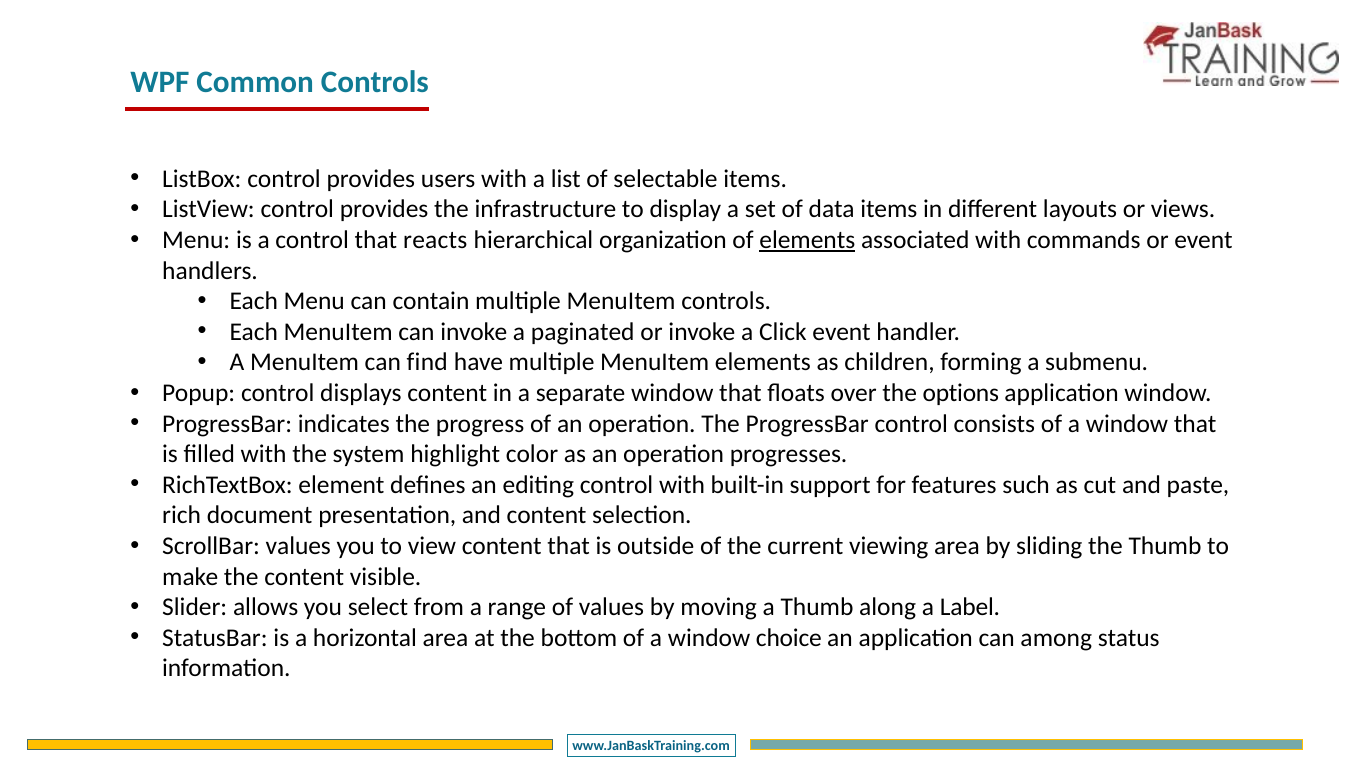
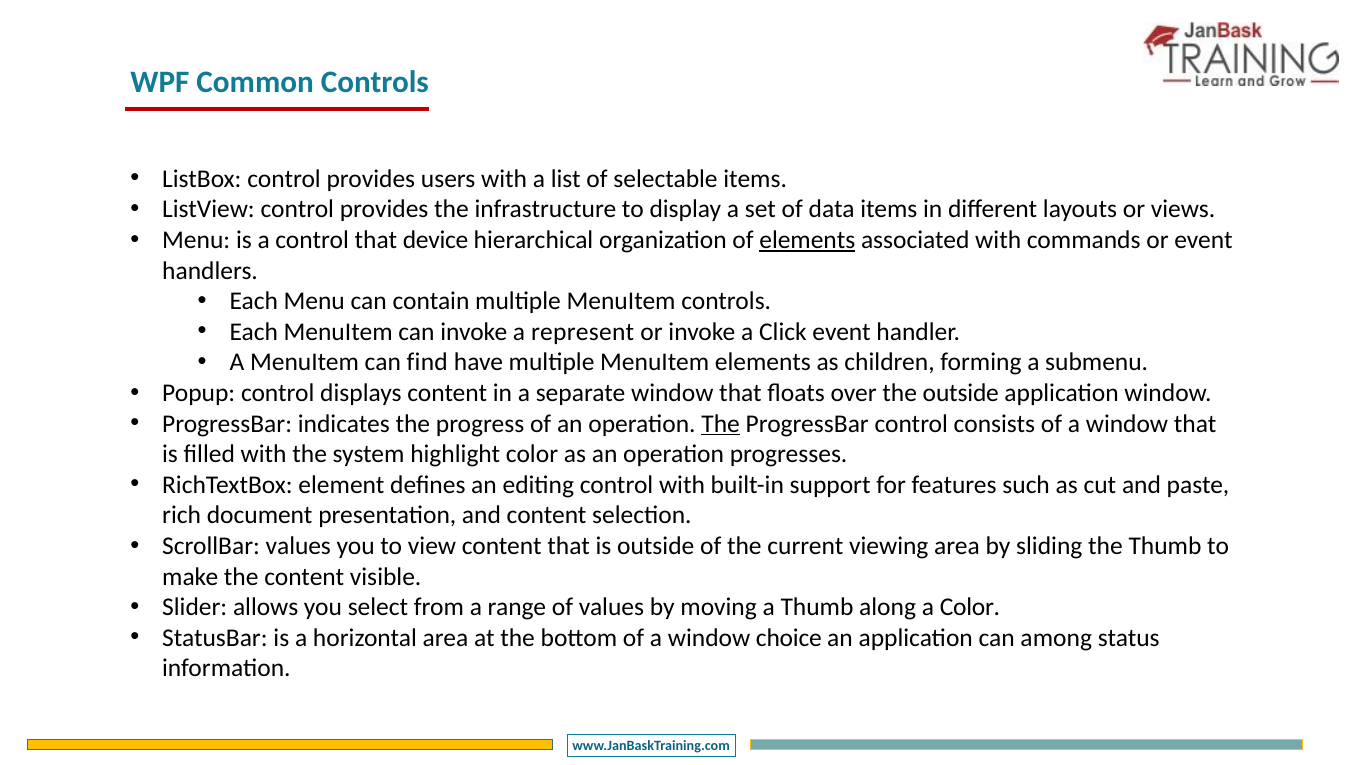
reacts: reacts -> device (436, 240)
paginated: paginated -> represent (583, 332)
the options: options -> outside (961, 393)
The underline: none -> present (721, 424)
a Label: Label -> Color (970, 607)
